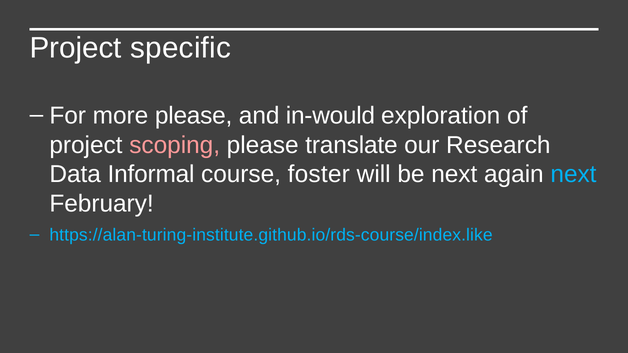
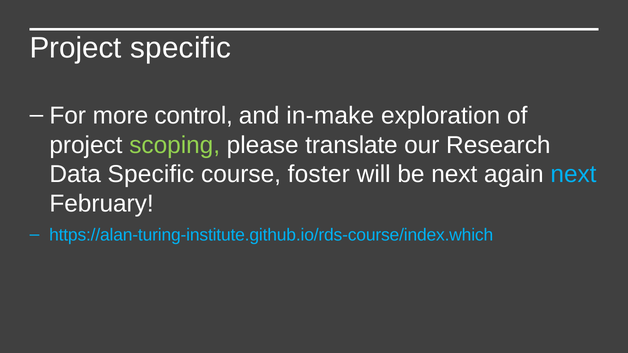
more please: please -> control (194, 116)
in-would: in-would -> in-make (330, 116)
scoping colour: pink -> light green (175, 145)
Data Informal: Informal -> Specific (151, 174)
https://alan-turing-institute.github.io/rds-course/index.like: https://alan-turing-institute.github.io/rds-course/index.like -> https://alan-turing-institute.github.io/rds-course/index.which (271, 235)
